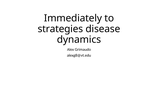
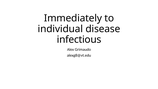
strategies: strategies -> individual (60, 29)
dynamics: dynamics -> infectious (79, 39)
